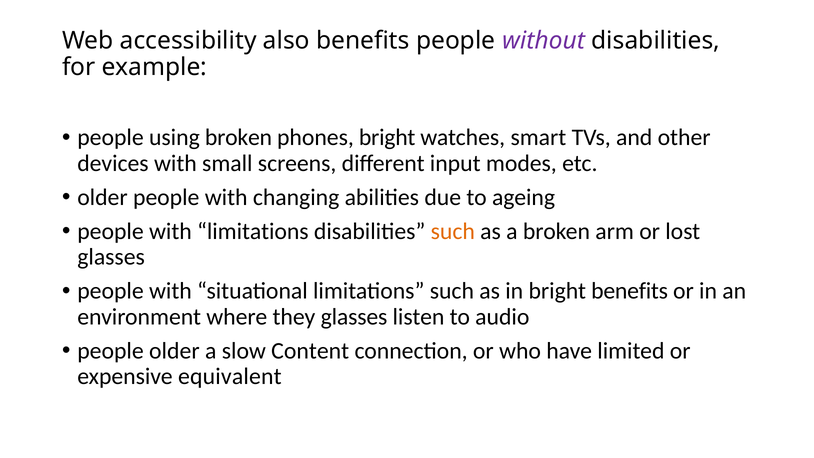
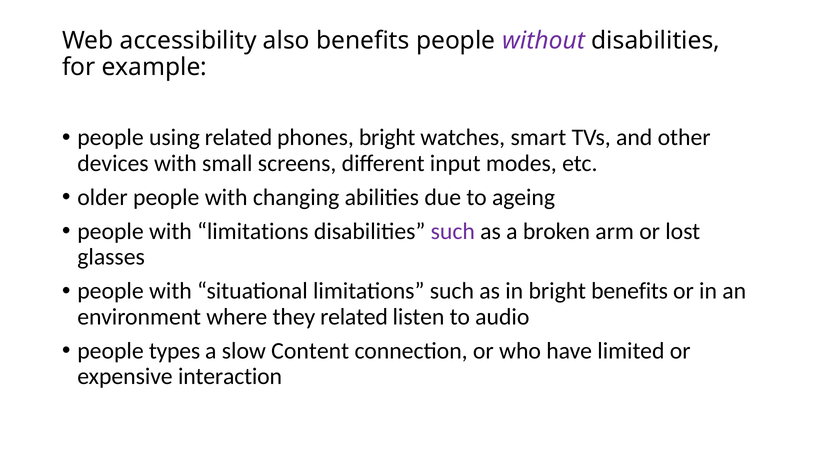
using broken: broken -> related (238, 138)
such colour: orange -> purple (453, 231)
they glasses: glasses -> related (354, 317)
people older: older -> types (175, 351)
equivalent: equivalent -> interaction (230, 376)
